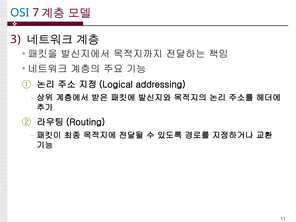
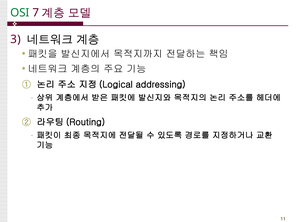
OSI colour: blue -> green (20, 13)
